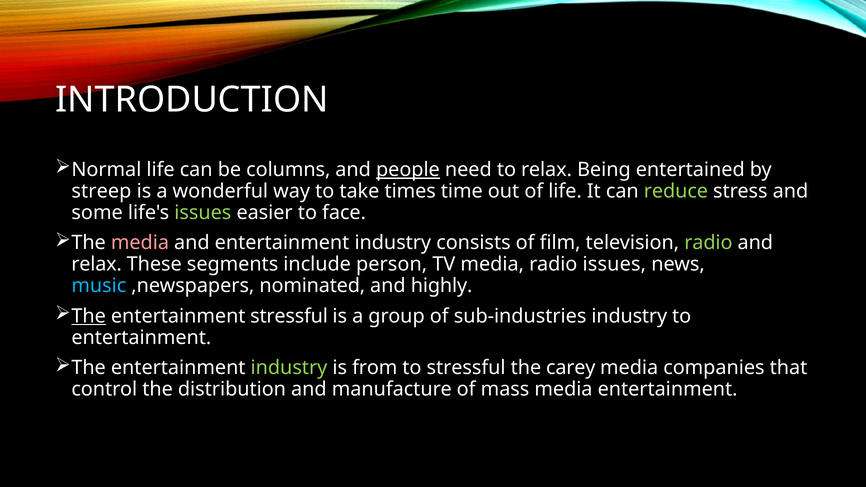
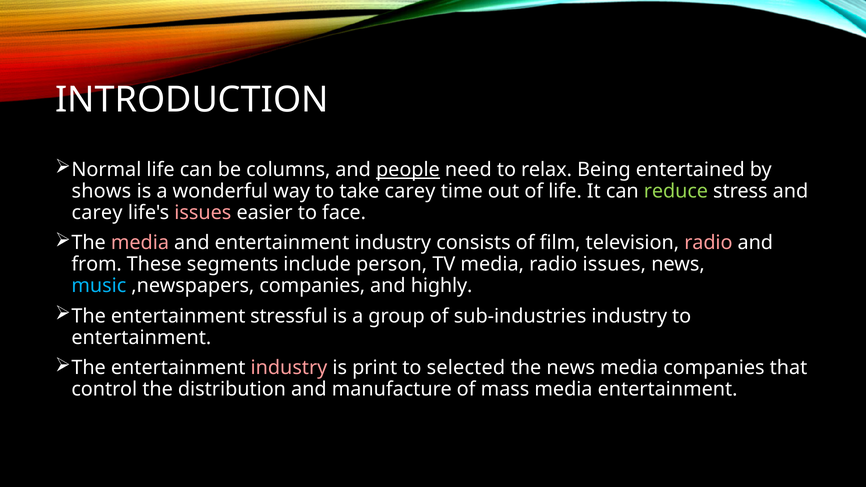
streep: streep -> shows (101, 191)
take times: times -> carey (410, 191)
some: some -> carey (97, 213)
issues colour: light green -> pink (203, 213)
radio colour: light green -> pink (708, 243)
relax: relax -> from (97, 264)
,newspapers nominated: nominated -> companies (312, 286)
The underline: present -> none (89, 316)
industry colour: light green -> pink (289, 368)
from: from -> print (375, 368)
to stressful: stressful -> selected (466, 368)
the carey: carey -> news (571, 368)
